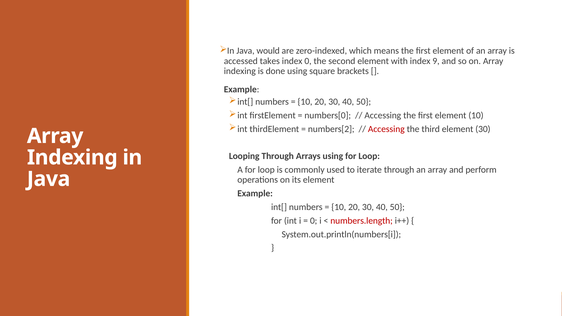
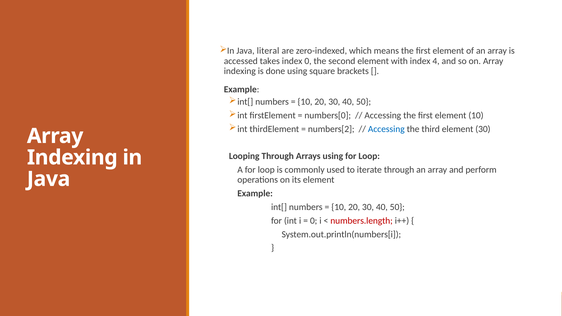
would: would -> literal (268, 51)
9: 9 -> 4 (436, 61)
Accessing colour: red -> blue (386, 129)
